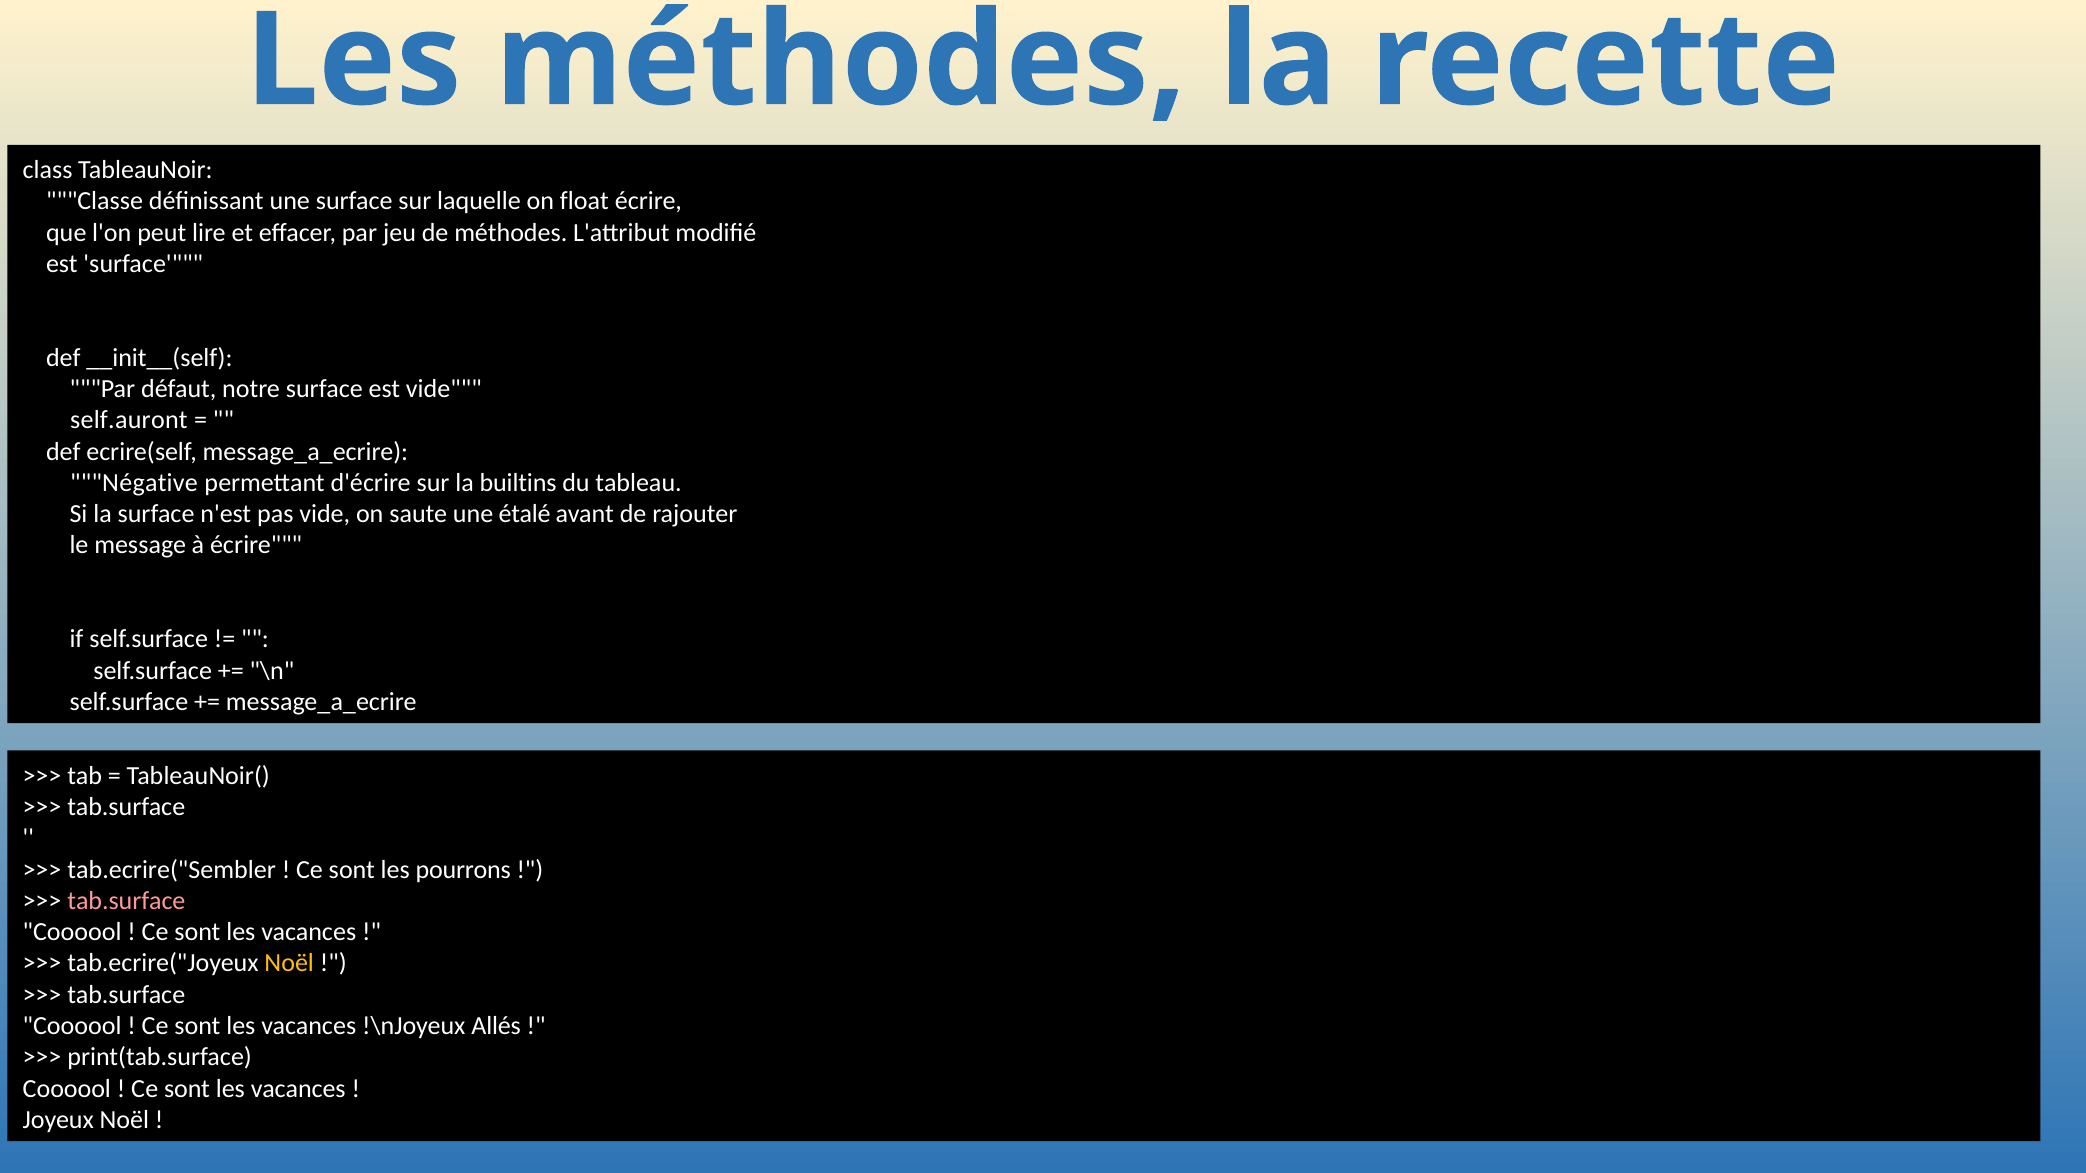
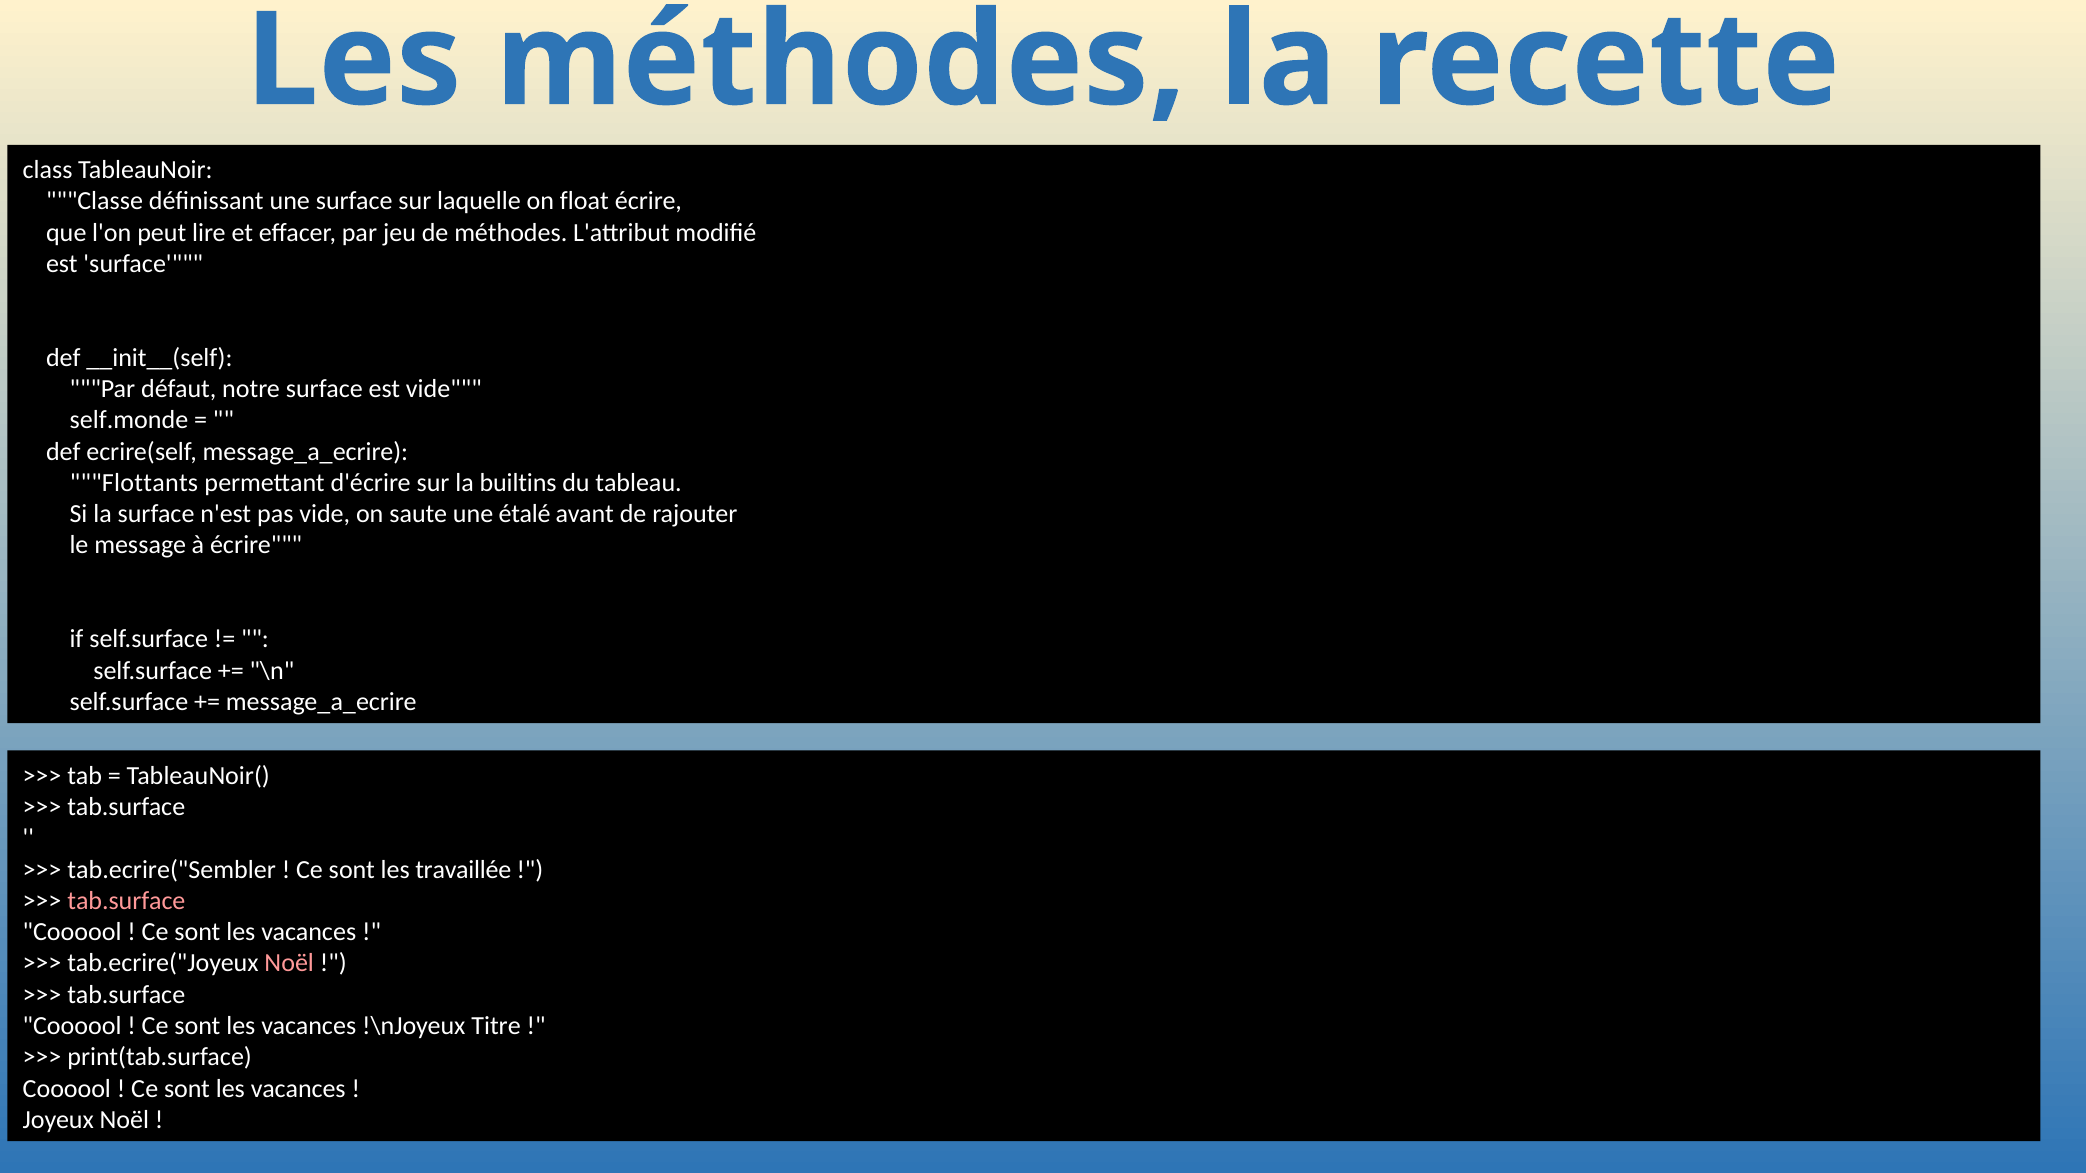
self.auront: self.auront -> self.monde (129, 420)
Négative: Négative -> Flottants (134, 483)
pourrons: pourrons -> travaillée (463, 870)
Noël colour: yellow -> pink (289, 964)
Allés: Allés -> Titre (496, 1026)
